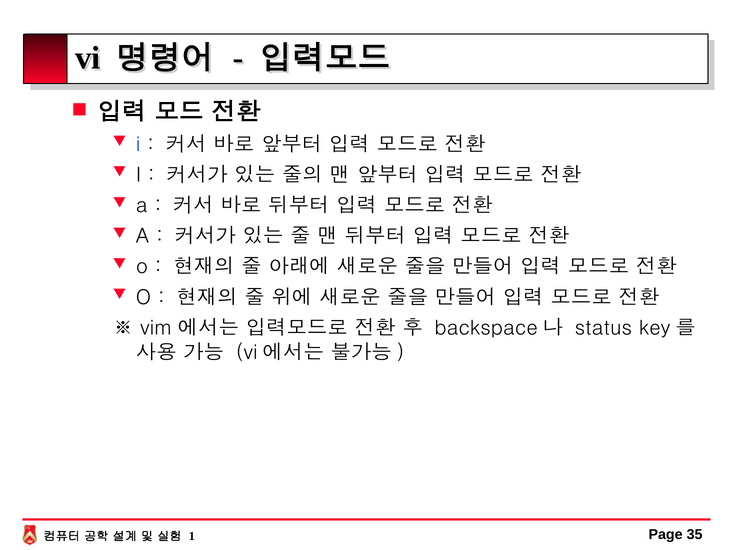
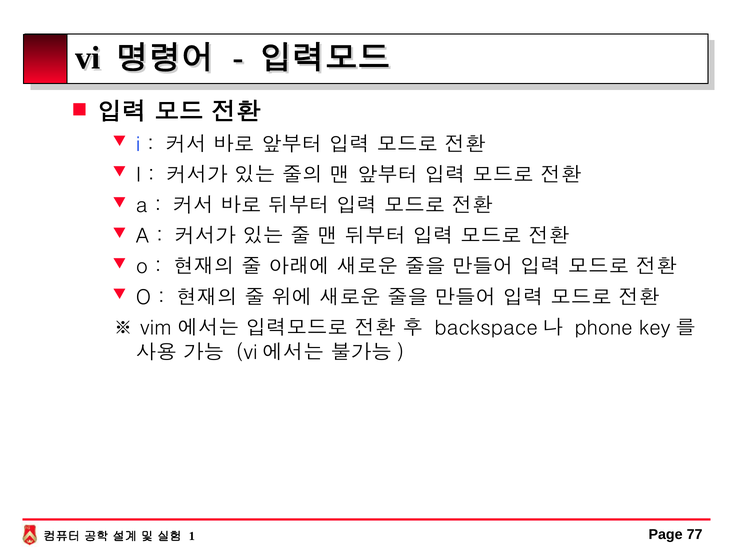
status: status -> phone (604, 328)
35: 35 -> 77 (695, 534)
